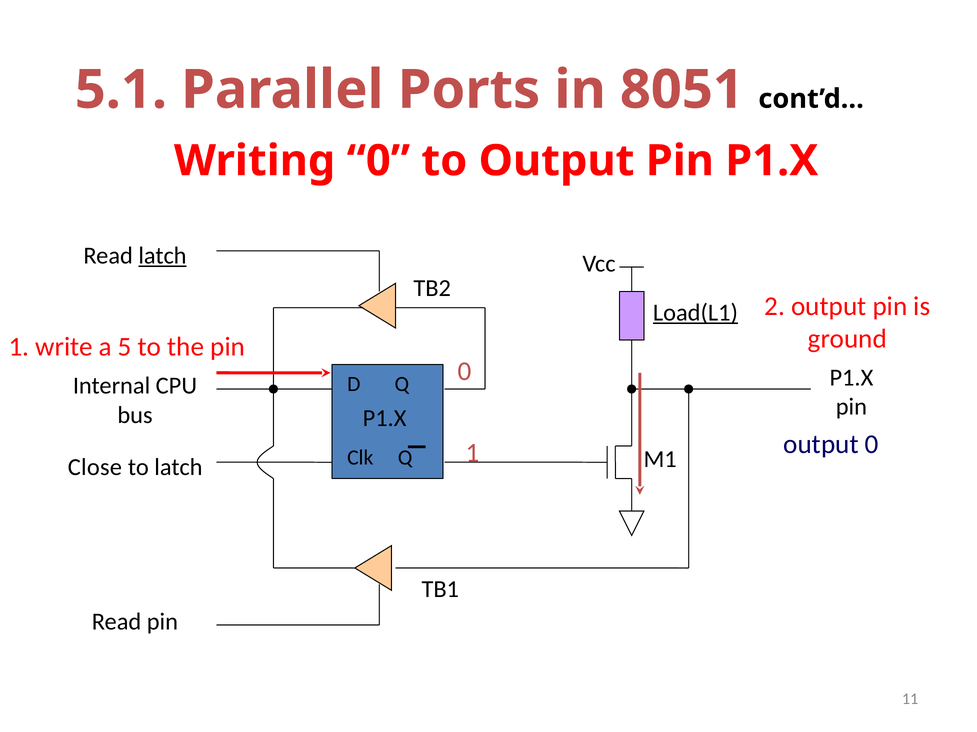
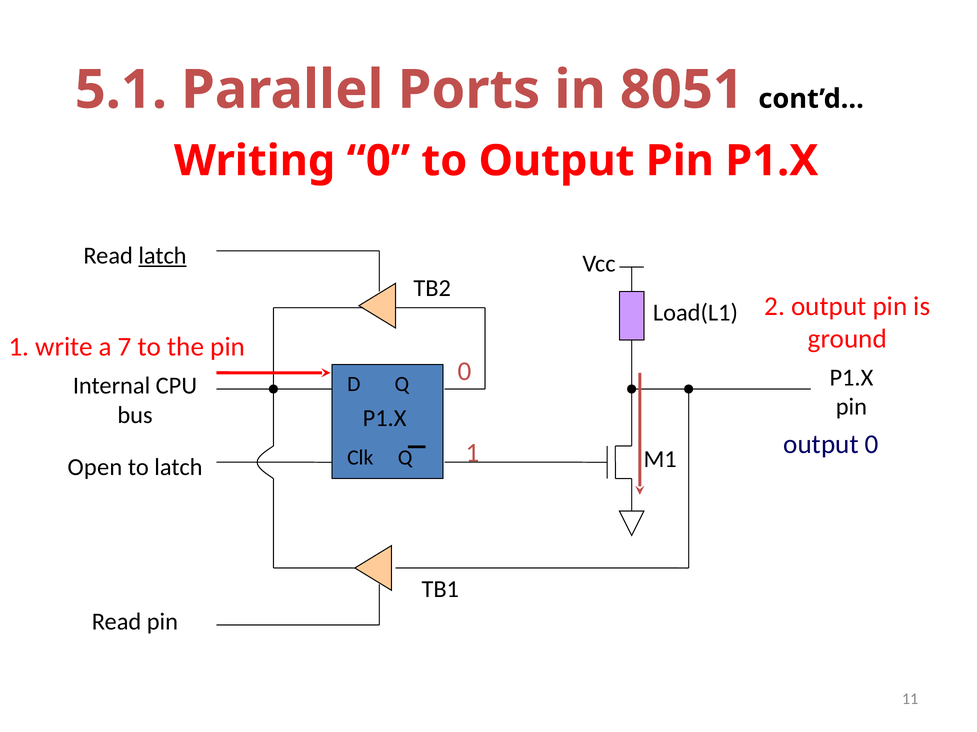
Load(L1 underline: present -> none (695, 313)
5: 5 -> 7 (125, 347)
Close: Close -> Open (95, 468)
